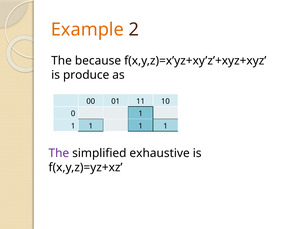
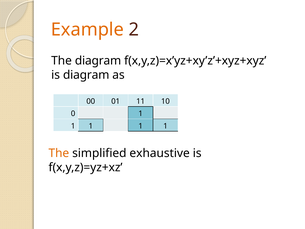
The because: because -> diagram (98, 61)
is produce: produce -> diagram (86, 75)
The colour: purple -> orange (59, 153)
